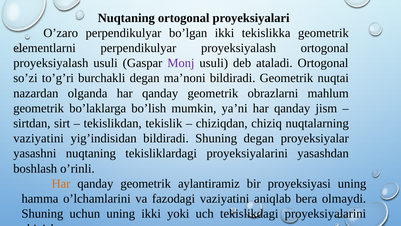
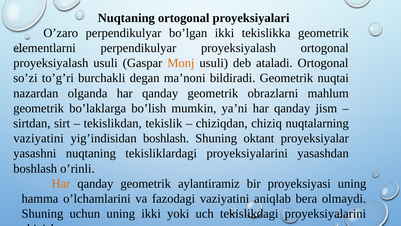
Monj colour: purple -> orange (181, 63)
yig’indisidan bildiradi: bildiradi -> boshlash (166, 138)
Shuning degan: degan -> oktant (259, 138)
